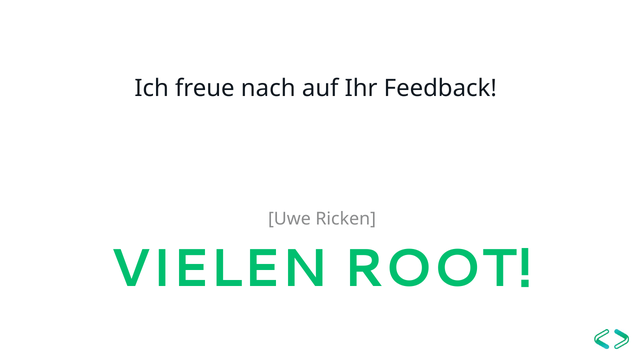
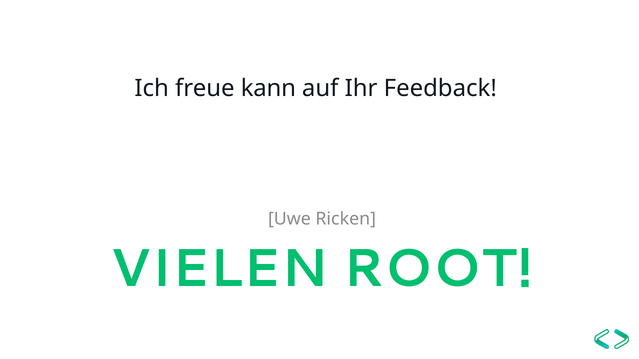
nach: nach -> kann (268, 89)
